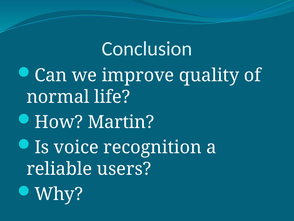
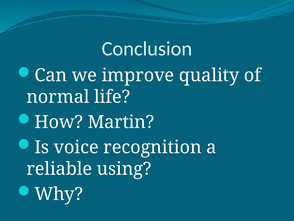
users: users -> using (124, 169)
